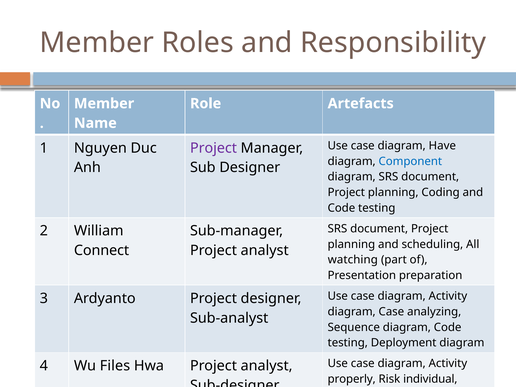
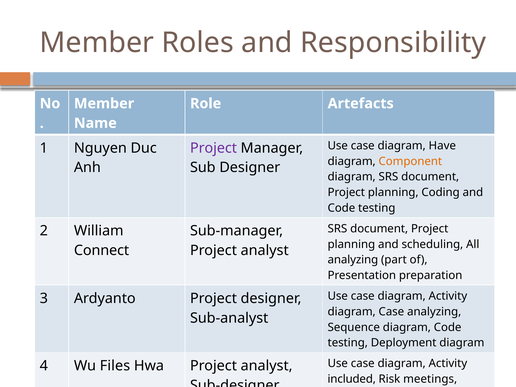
Component colour: blue -> orange (410, 161)
watching: watching -> analyzing (353, 260)
properly: properly -> included (352, 379)
individual: individual -> meetings (430, 379)
